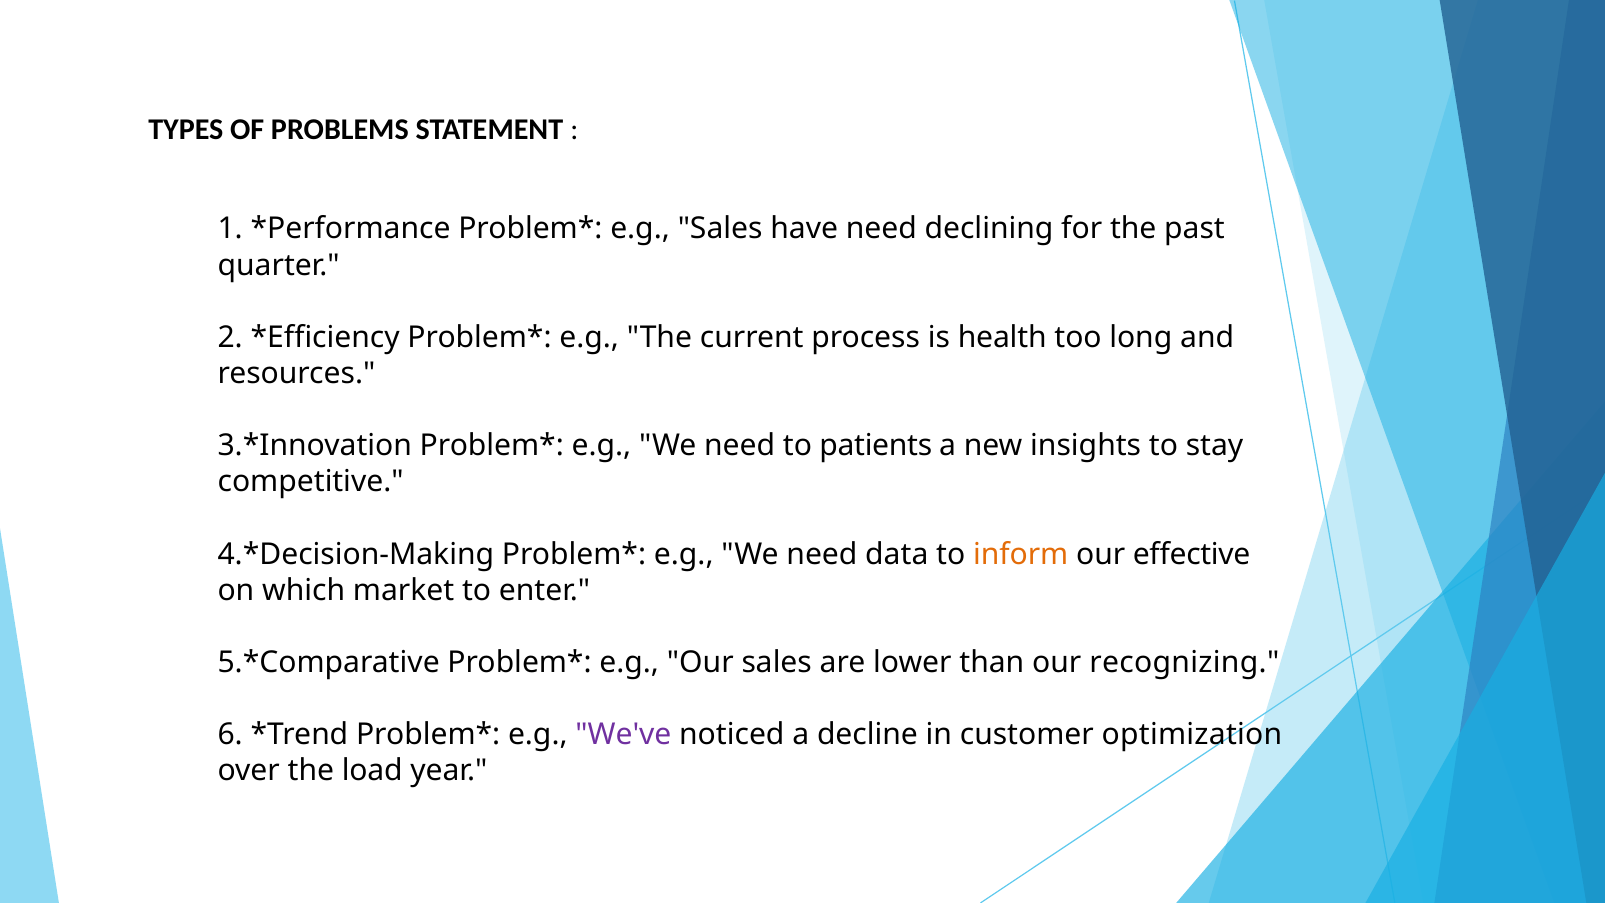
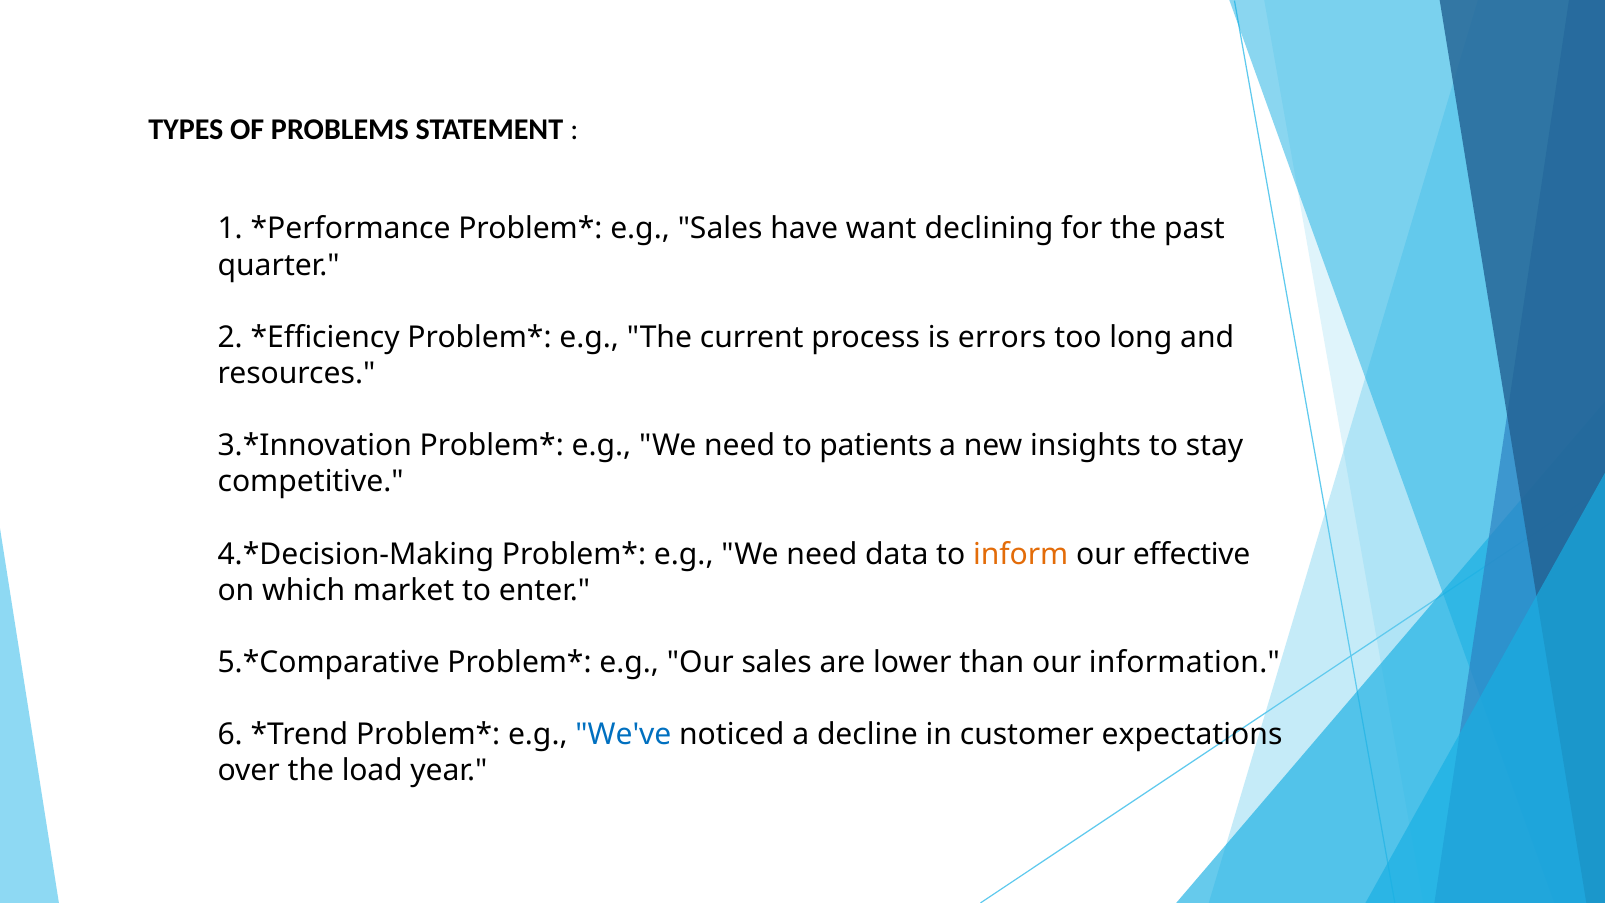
have need: need -> want (881, 229)
health: health -> errors (1002, 337)
recognizing: recognizing -> information (1184, 662)
We've colour: purple -> blue (623, 735)
optimization: optimization -> expectations (1192, 735)
